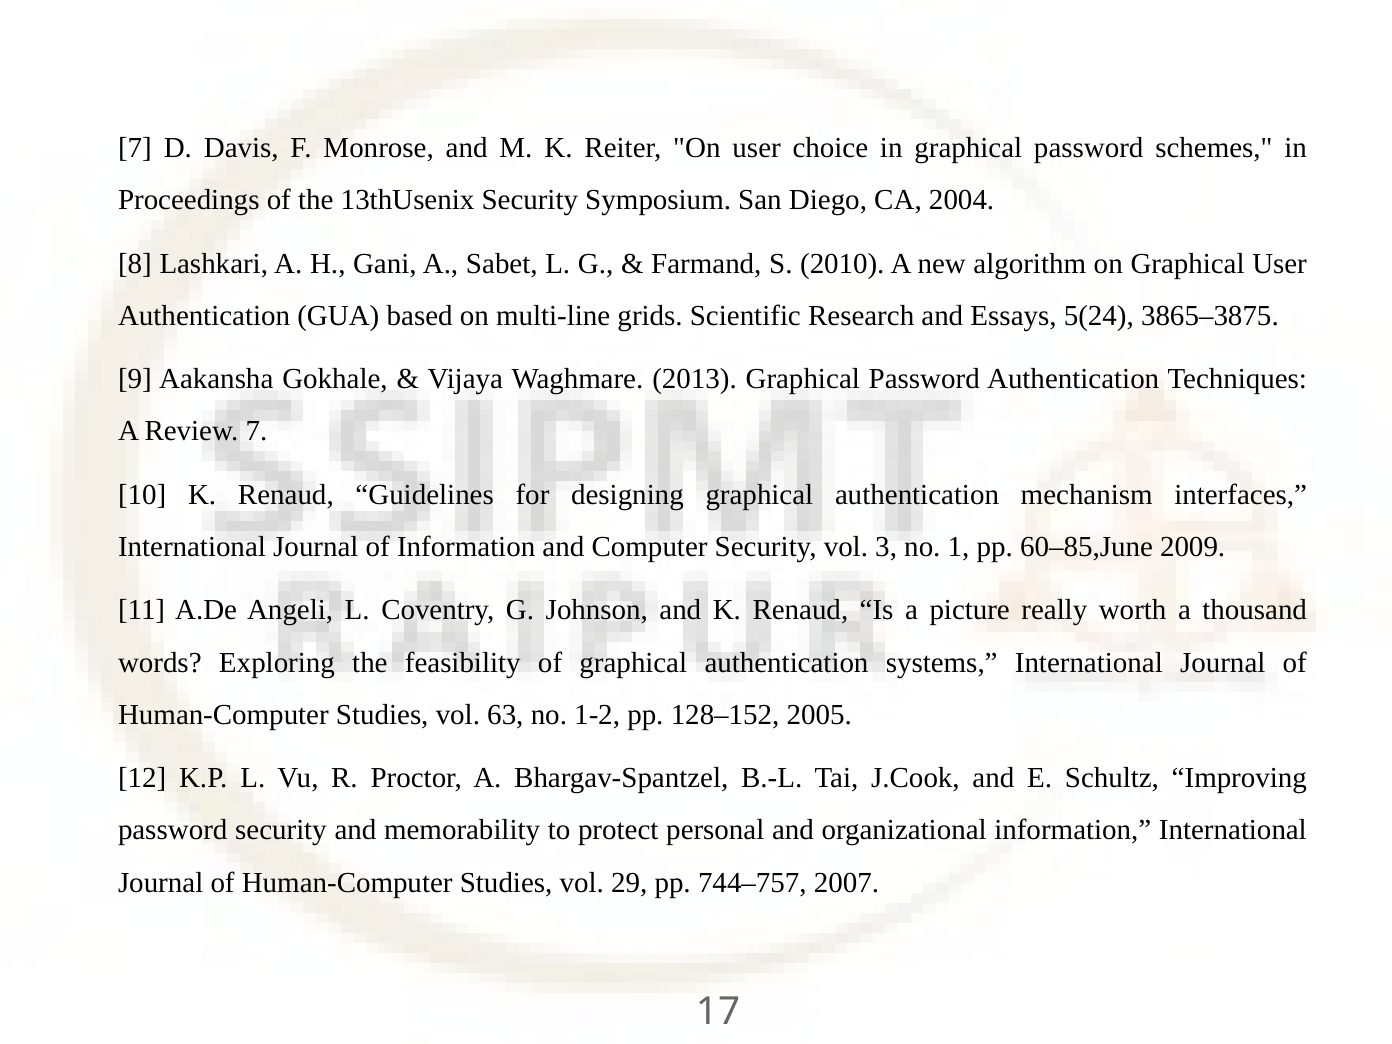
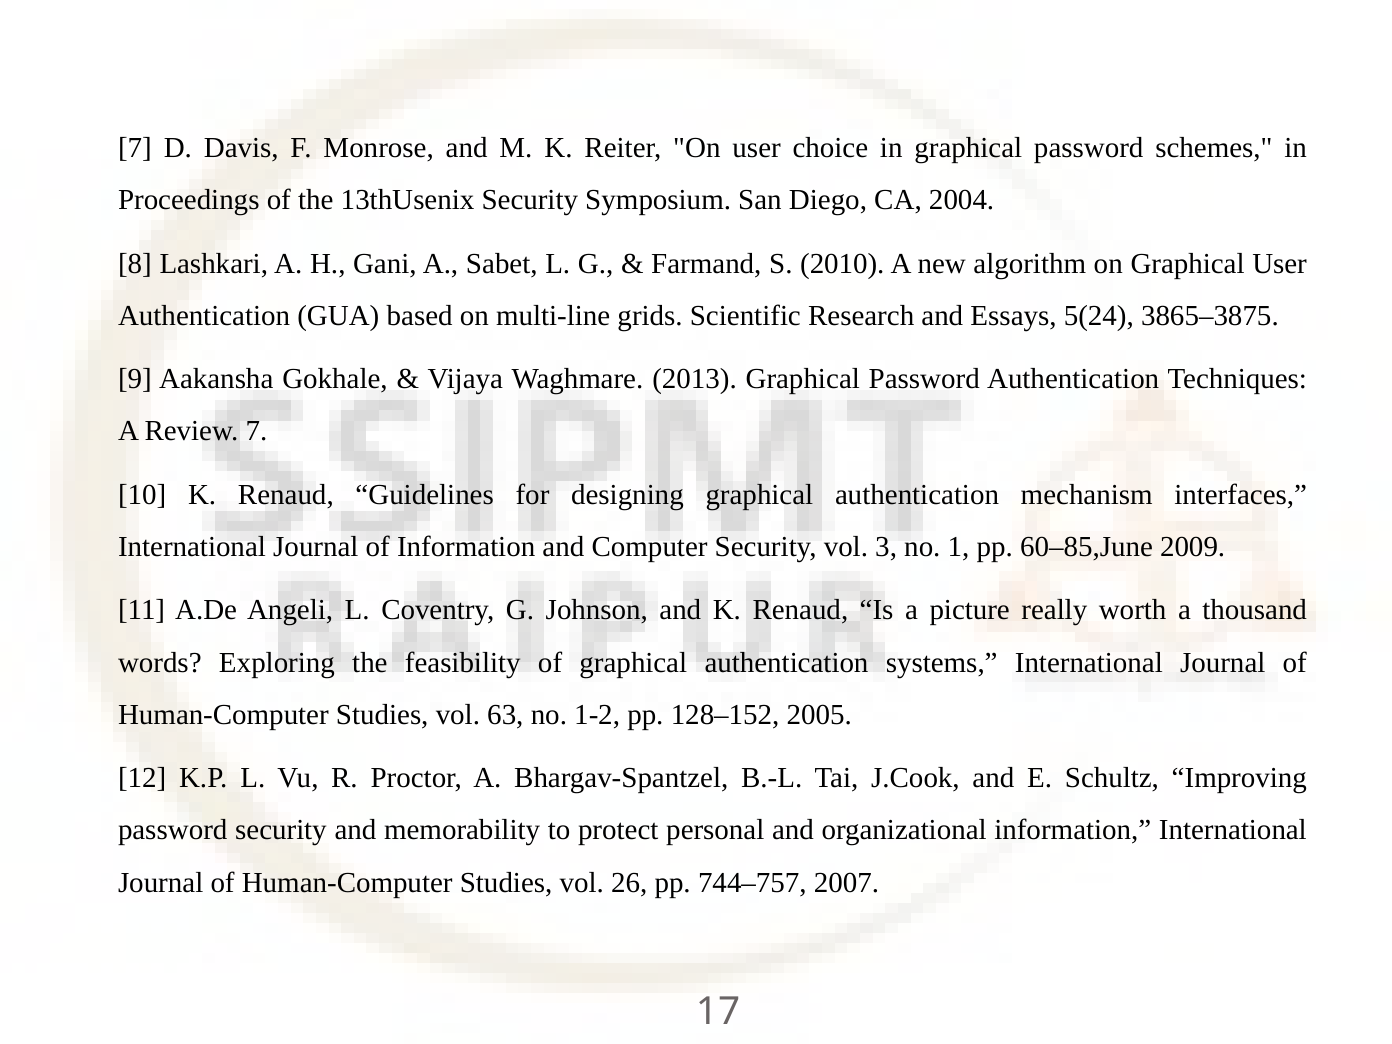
29: 29 -> 26 (629, 882)
